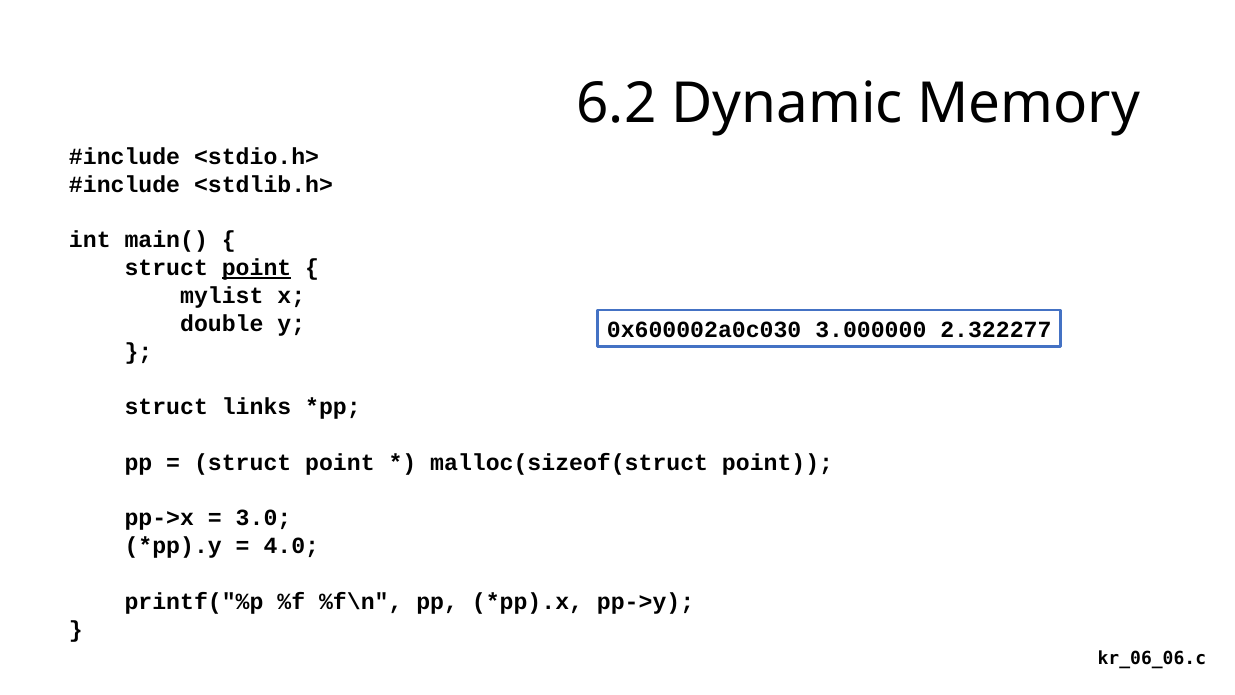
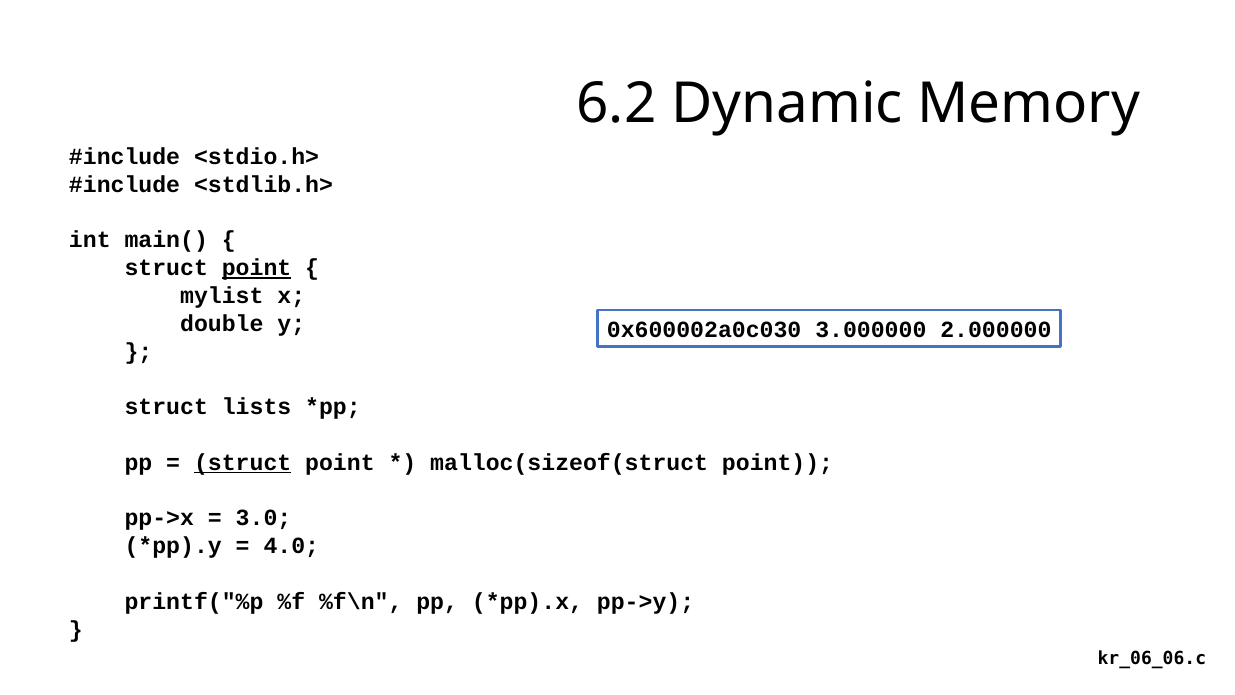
2.322277: 2.322277 -> 2.000000 (996, 330)
links: links -> lists (257, 407)
struct underline: none -> present (243, 462)
